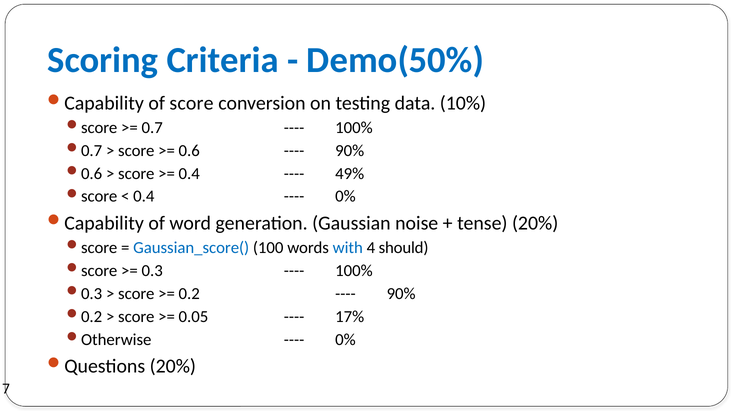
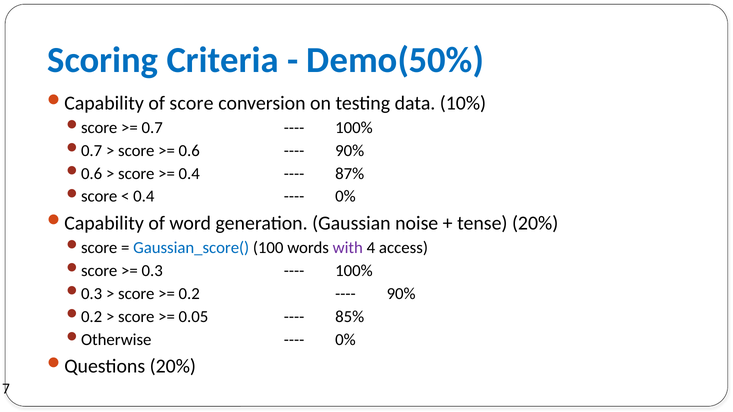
49%: 49% -> 87% (350, 174)
with colour: blue -> purple (348, 248)
should: should -> access (403, 248)
17%: 17% -> 85% (350, 317)
